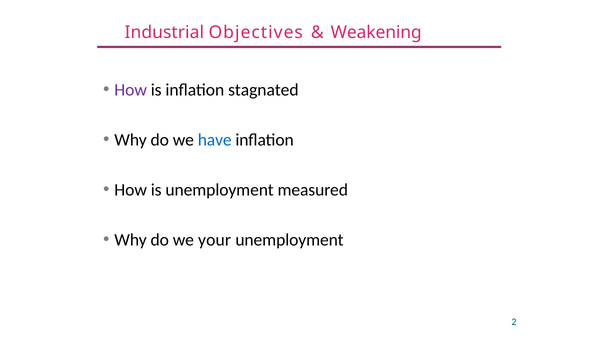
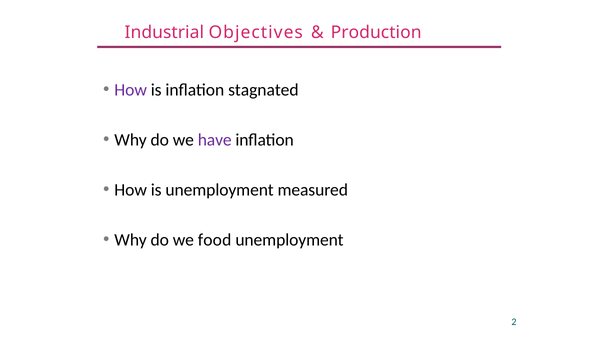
Weakening: Weakening -> Production (376, 33)
have colour: blue -> purple (215, 140)
your: your -> food (215, 240)
